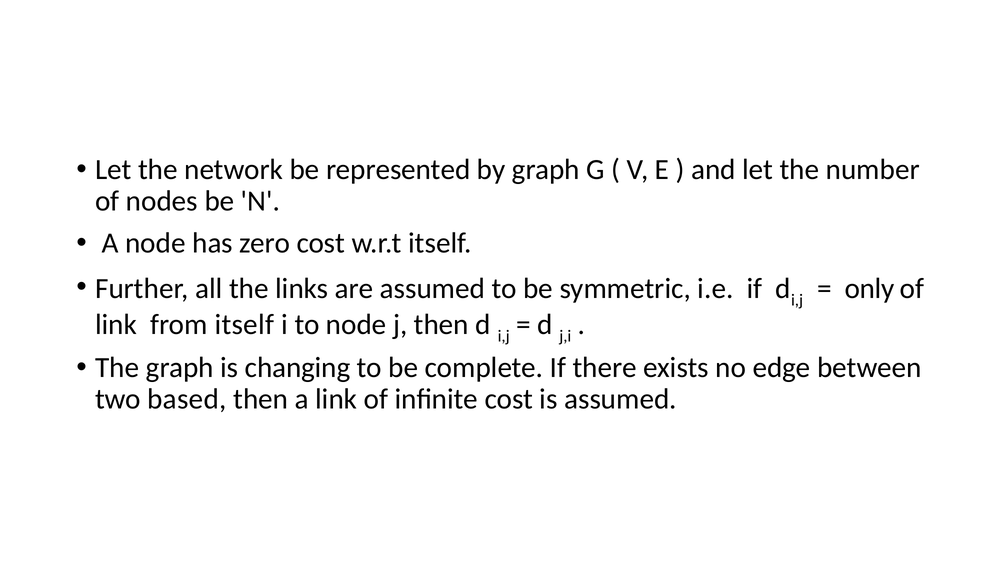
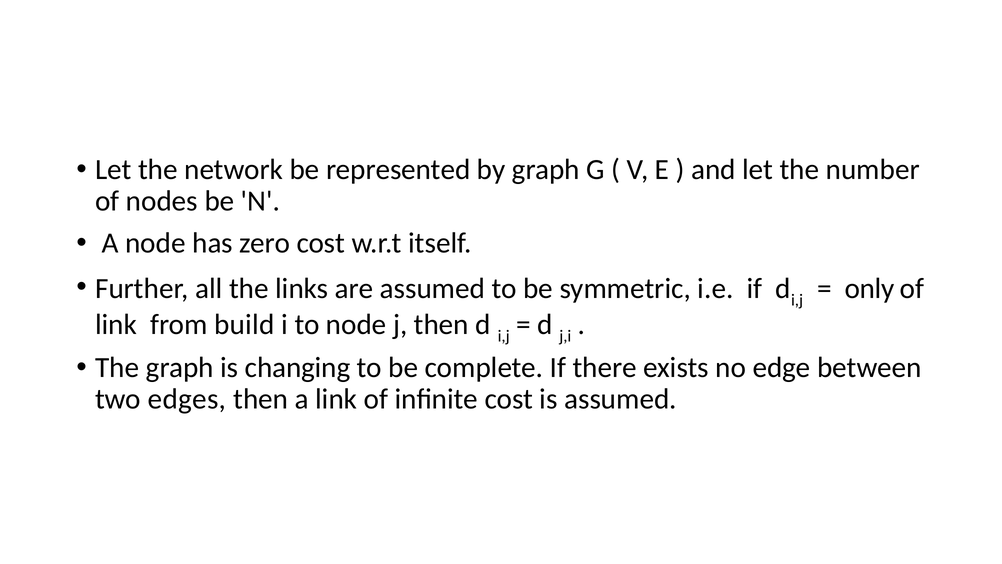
from itself: itself -> build (244, 324)
based: based -> edges (187, 399)
